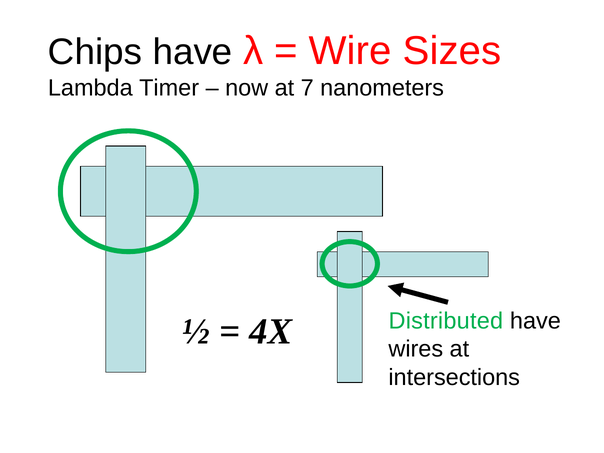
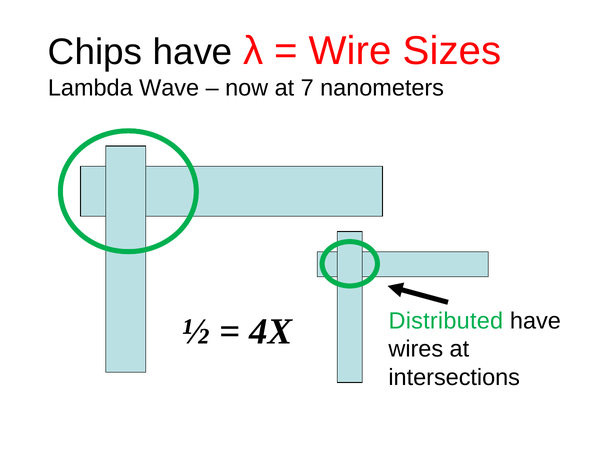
Timer: Timer -> Wave (169, 88)
